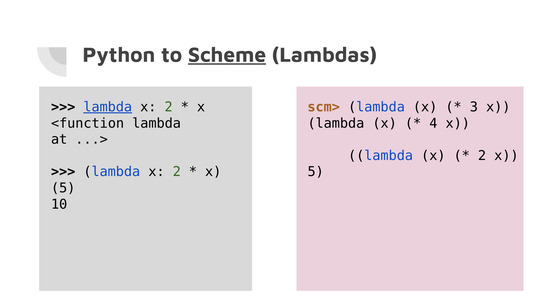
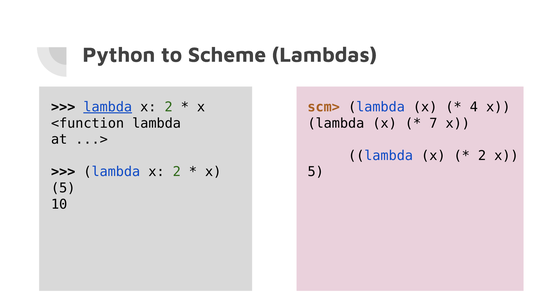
Scheme underline: present -> none (227, 55)
3: 3 -> 4 (474, 107)
4: 4 -> 7 (433, 123)
